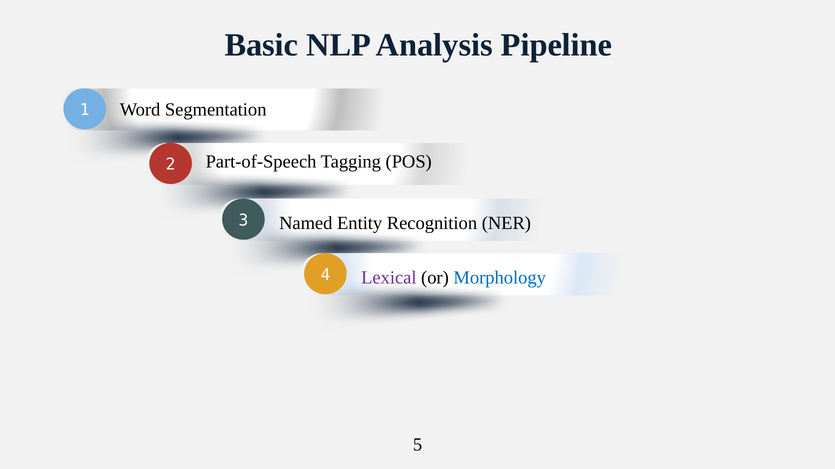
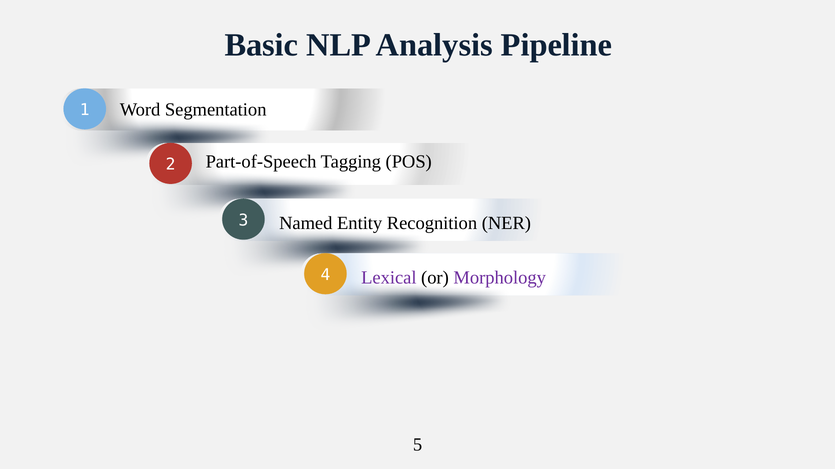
Morphology colour: blue -> purple (500, 278)
